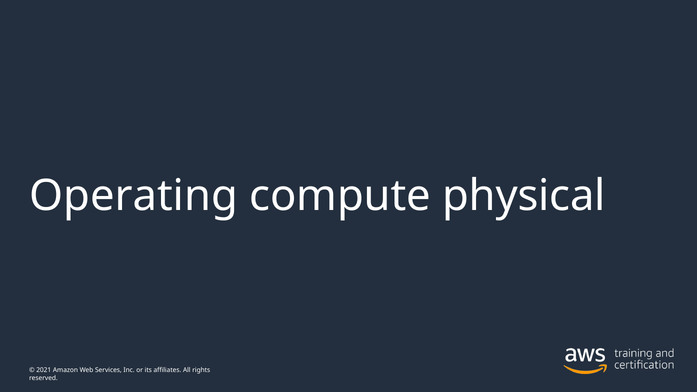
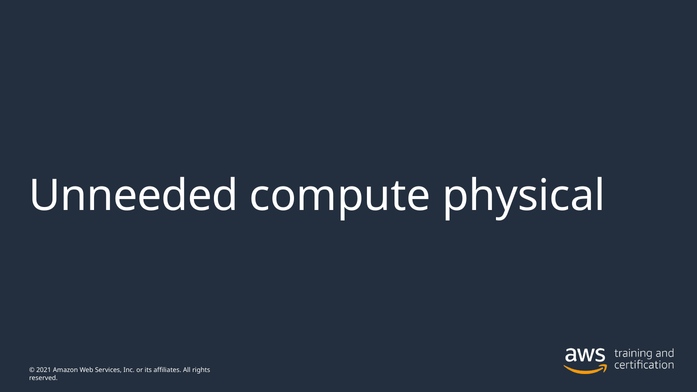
Operating: Operating -> Unneeded (134, 196)
